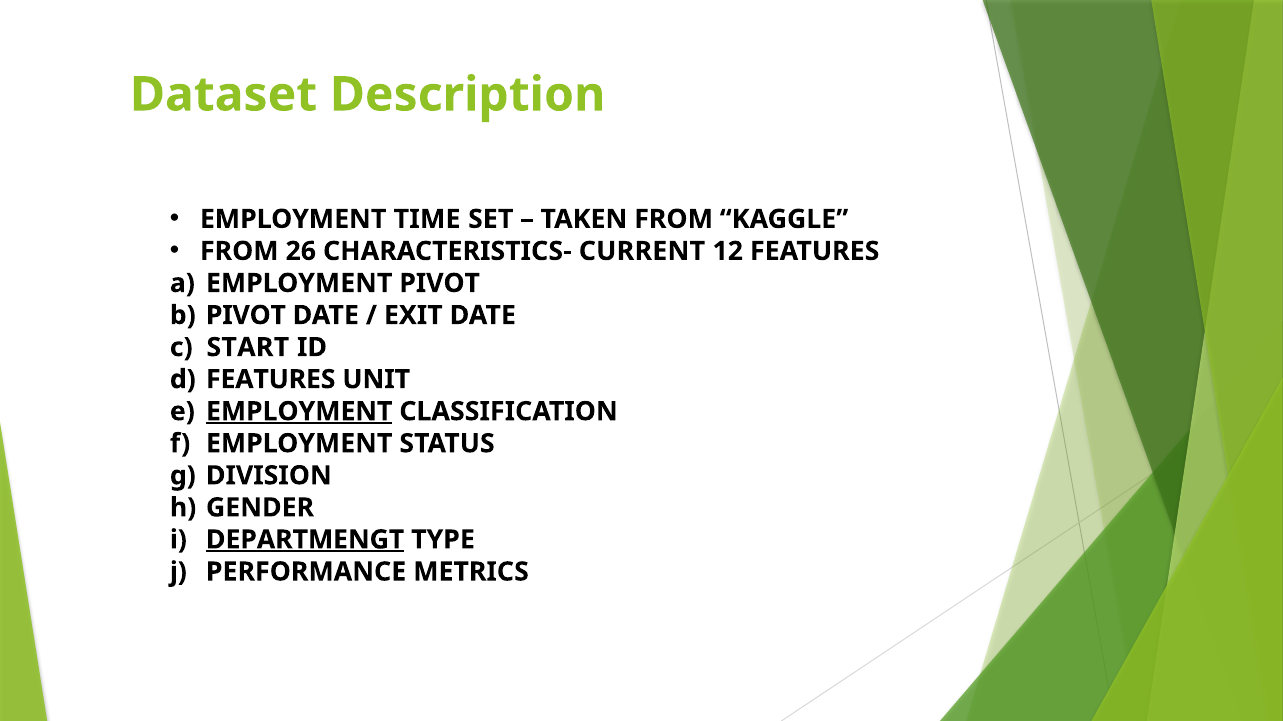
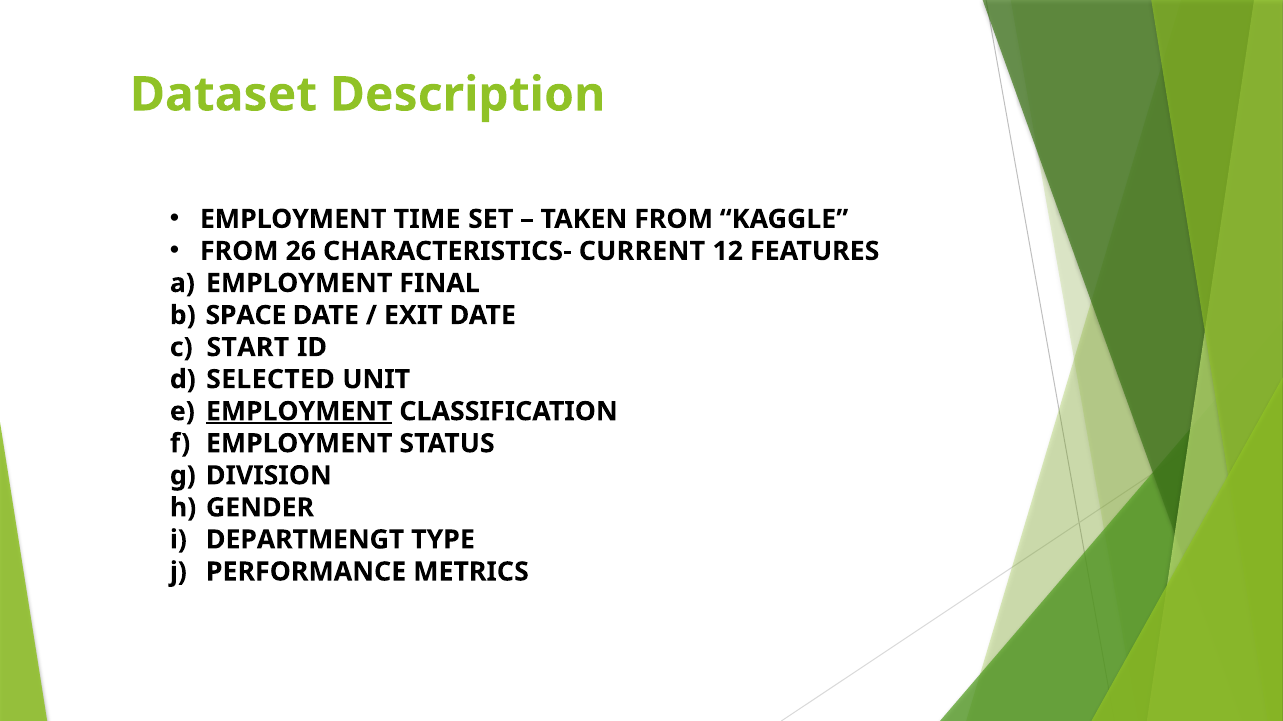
EMPLOYMENT PIVOT: PIVOT -> FINAL (440, 283)
PIVOT: PIVOT -> SPACE (246, 316)
FEATURES: FEATURES -> SELECTED (270, 380)
DEPARTMENGT underline: present -> none (305, 540)
